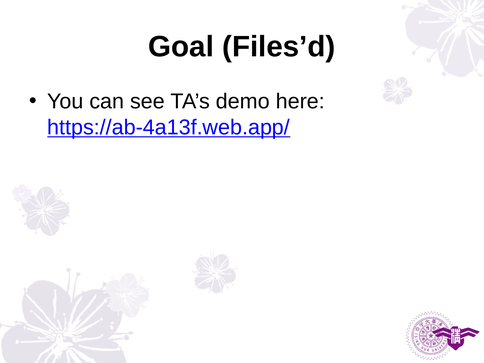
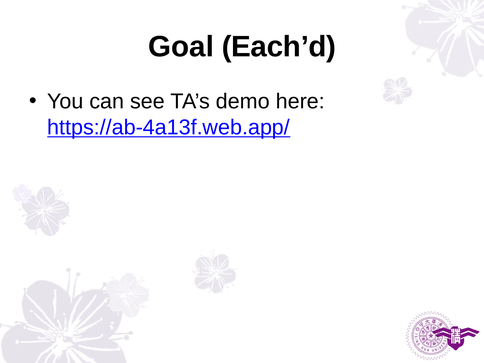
Files’d: Files’d -> Each’d (279, 47)
